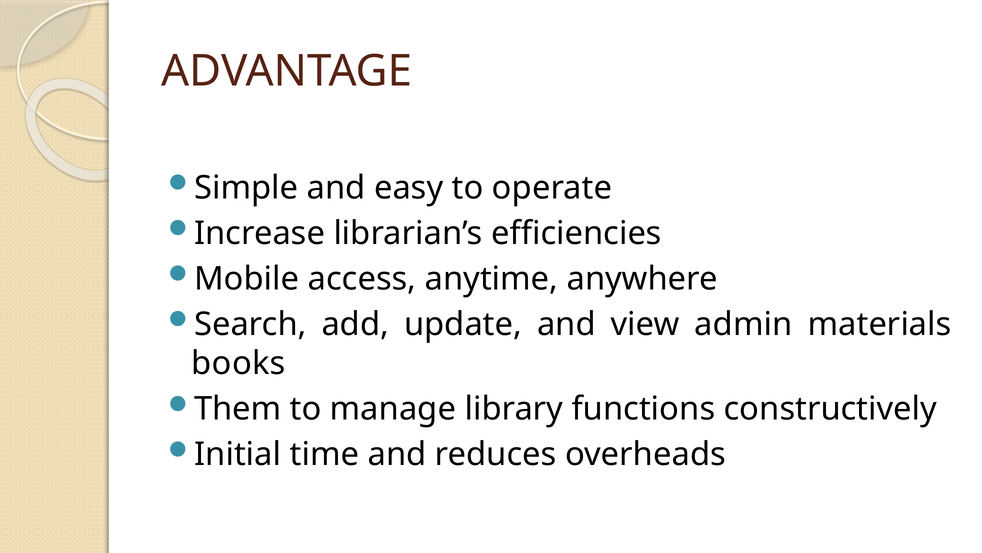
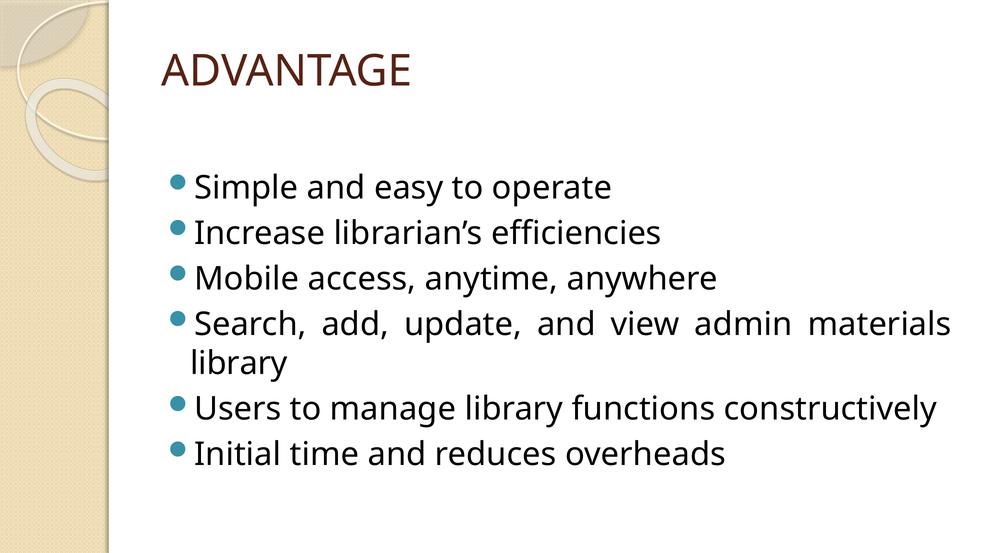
books: books -> library (239, 363)
Them: Them -> Users (238, 409)
